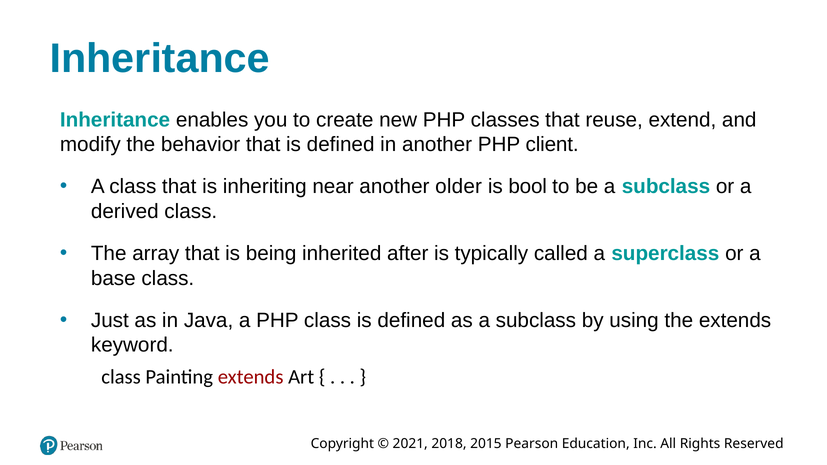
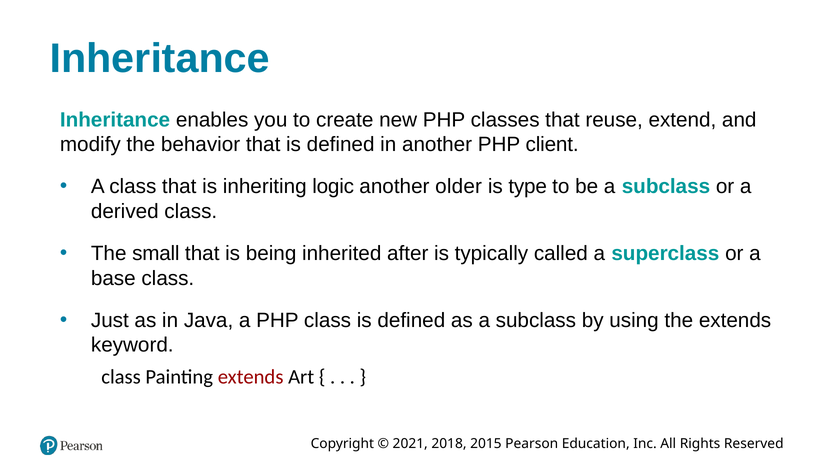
near: near -> logic (333, 187)
bool: bool -> type (528, 187)
array: array -> small (156, 254)
